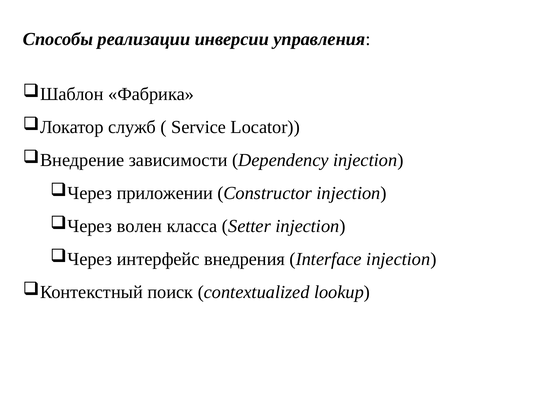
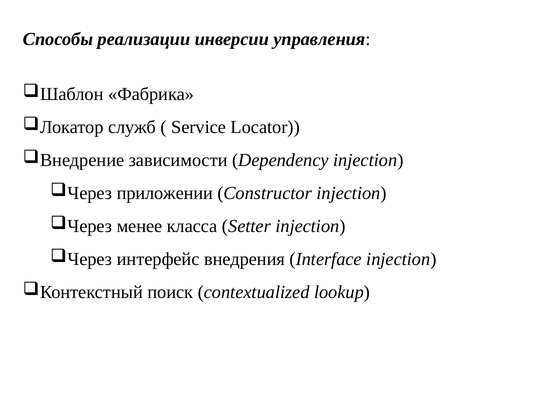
волен: волен -> менее (140, 226)
